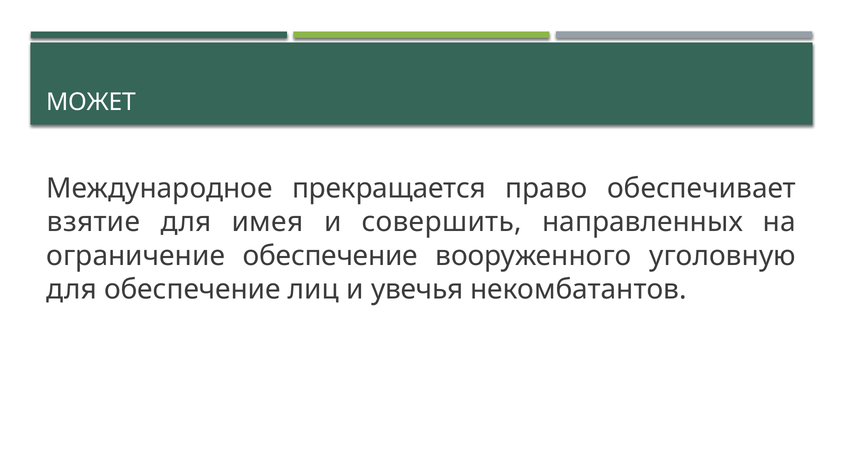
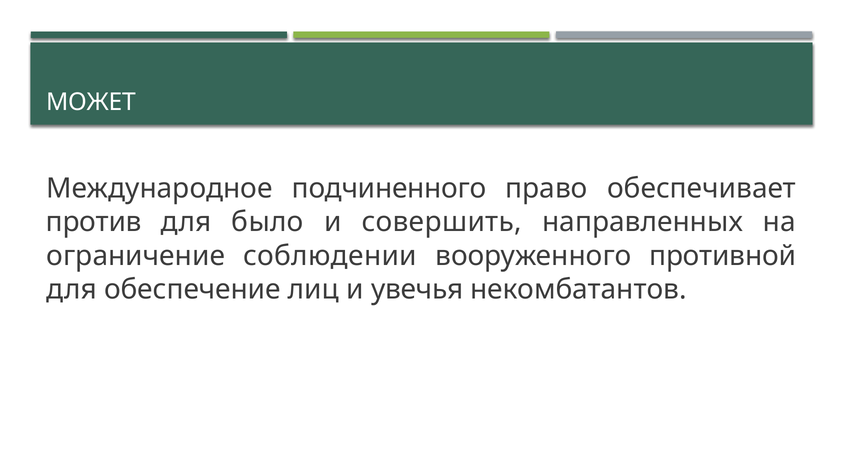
прекращается: прекращается -> подчиненного (389, 188)
взятие: взятие -> против (94, 222)
имея: имея -> было (268, 222)
ограничение обеспечение: обеспечение -> соблюдении (330, 256)
уголовную: уголовную -> противной (723, 256)
